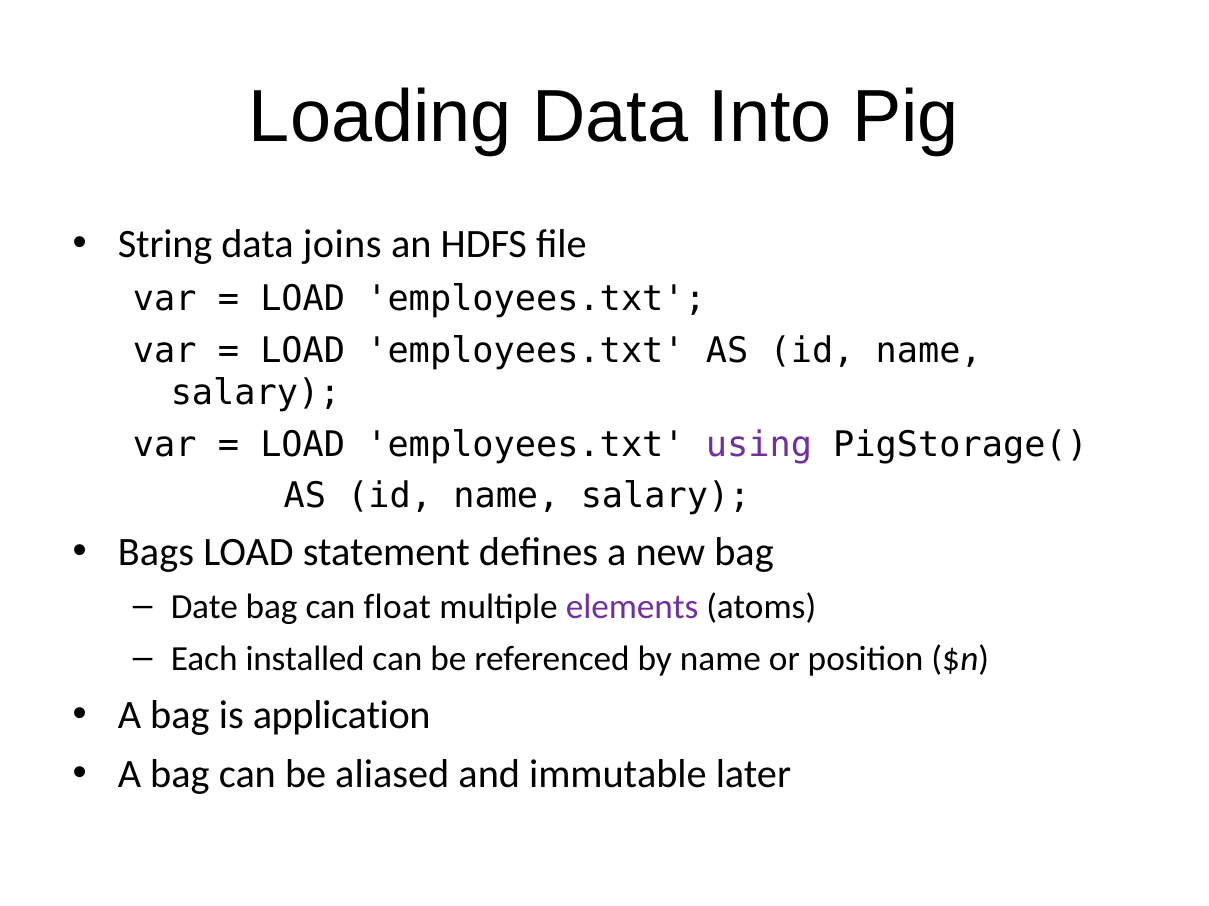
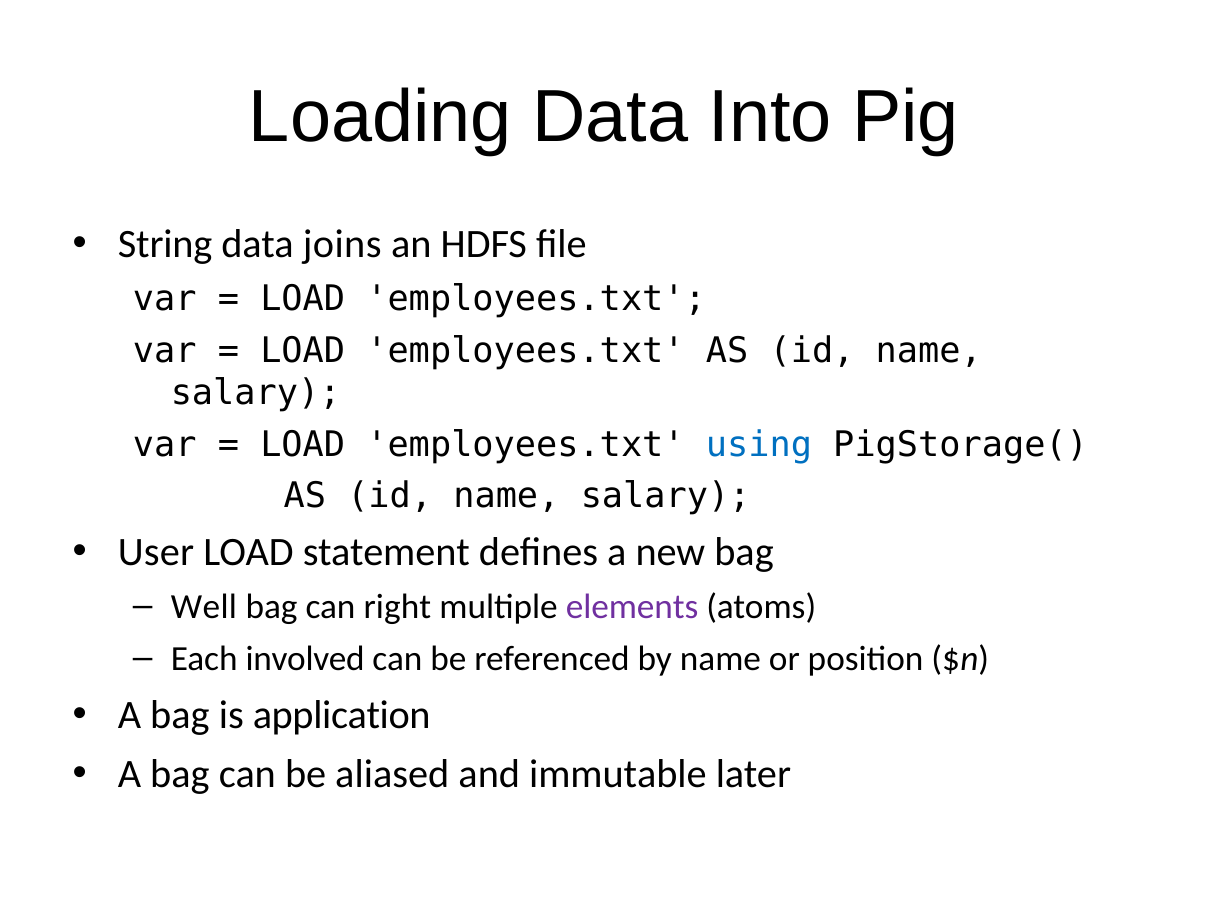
using colour: purple -> blue (759, 445)
Bags: Bags -> User (156, 553)
Date: Date -> Well (204, 607)
float: float -> right (397, 607)
installed: installed -> involved (305, 659)
